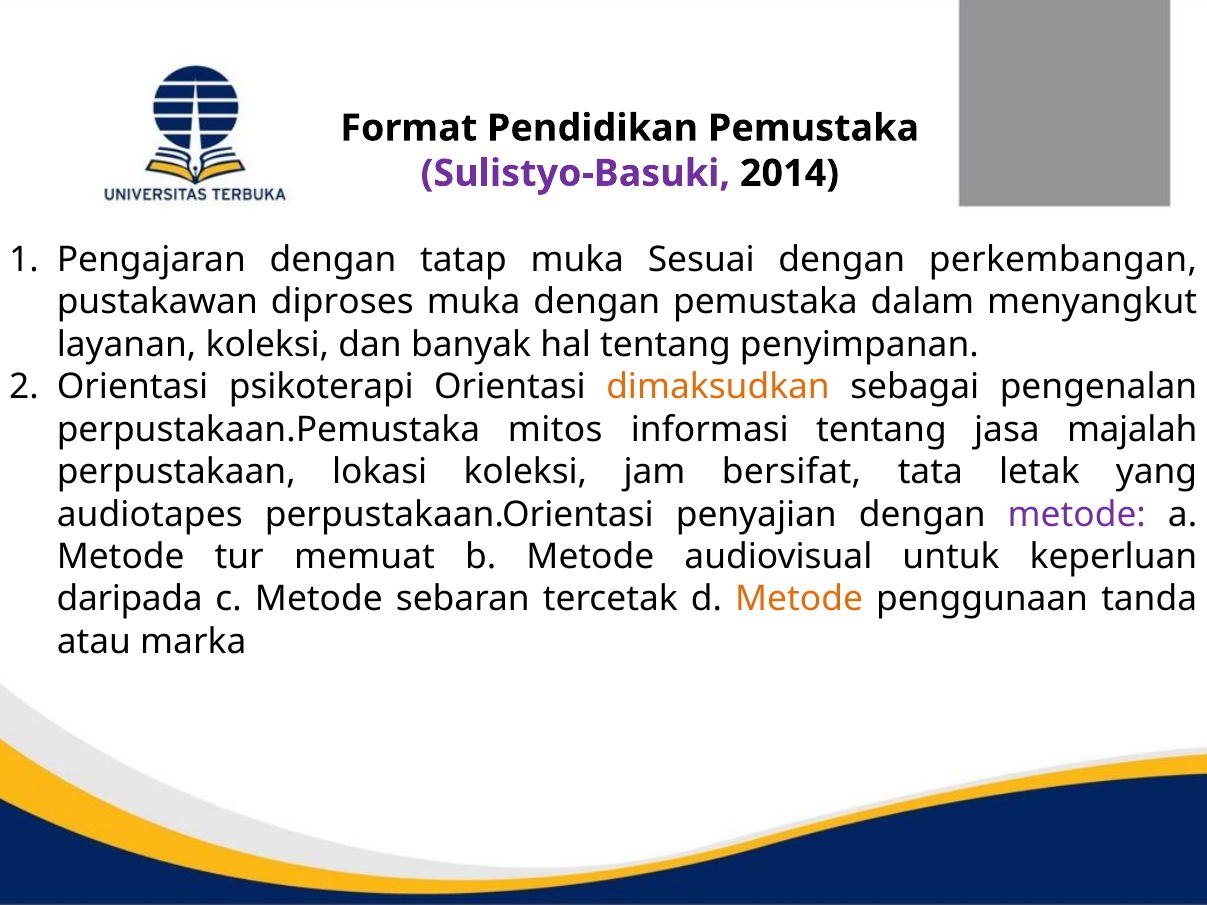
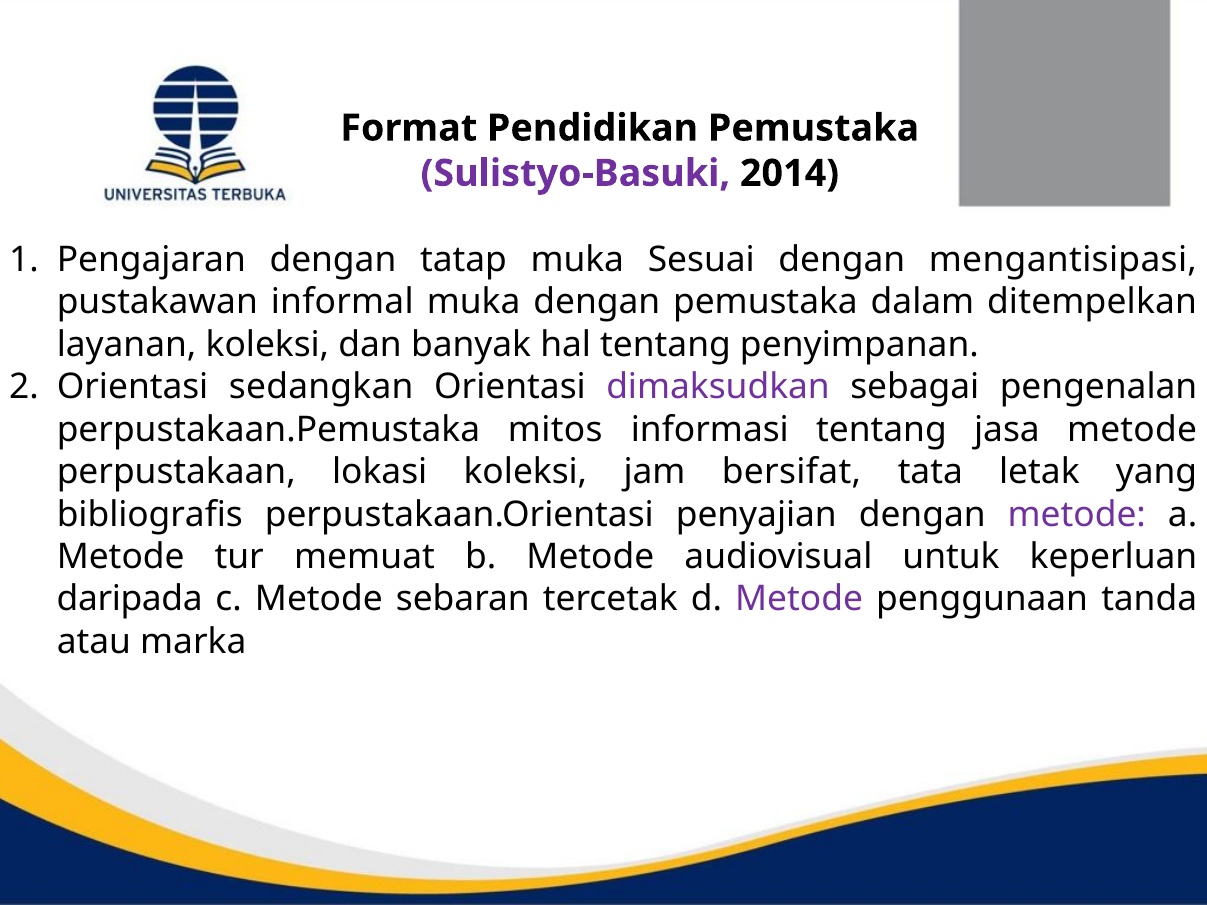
perkembangan: perkembangan -> mengantisipasi (1063, 260)
diproses: diproses -> informal (342, 302)
menyangkut: menyangkut -> ditempelkan (1092, 302)
psikoterapi: psikoterapi -> sedangkan (321, 387)
dimaksudkan colour: orange -> purple (718, 387)
jasa majalah: majalah -> metode (1132, 430)
audiotapes: audiotapes -> bibliografis (150, 515)
Metode colour: orange -> purple (799, 599)
